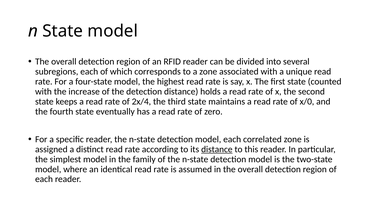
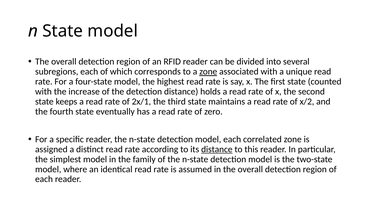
zone underline: none -> present (208, 72)
2x/4: 2x/4 -> 2x/1 (141, 102)
x/0: x/0 -> x/2 (307, 102)
